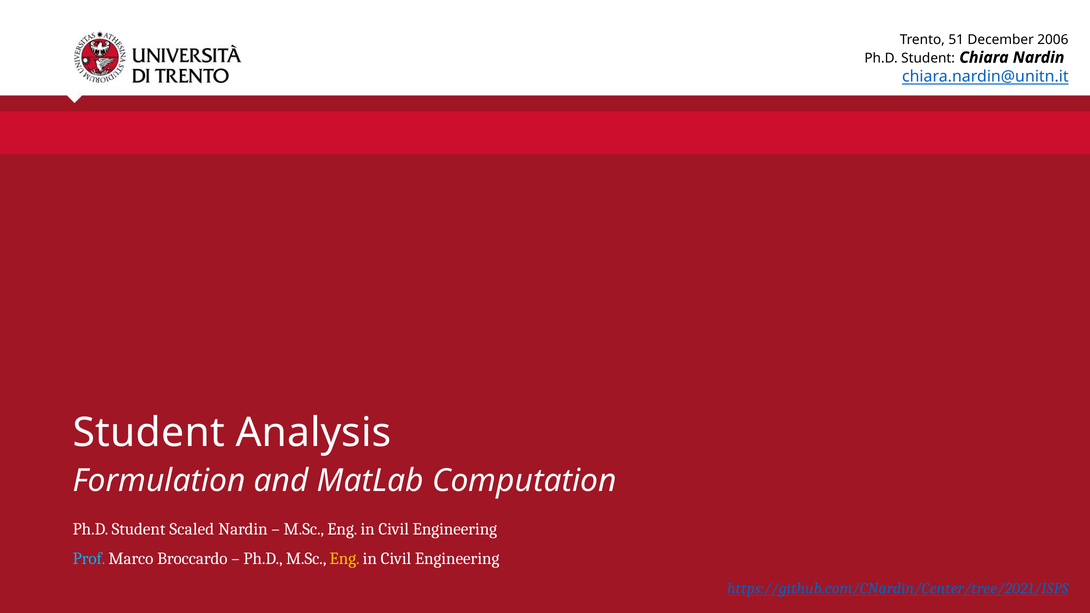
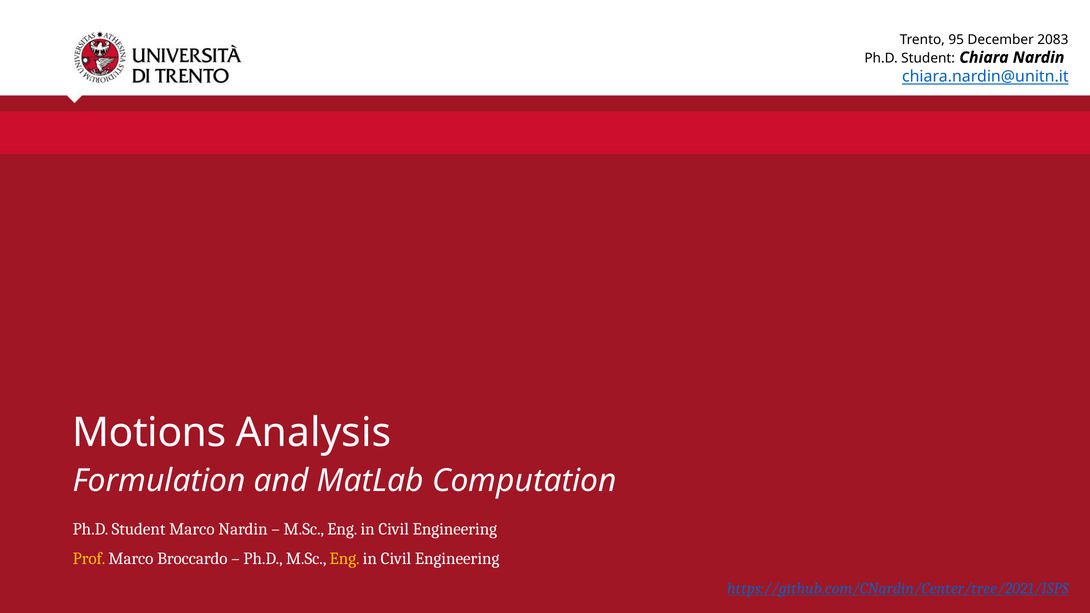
51: 51 -> 95 (956, 40)
2006: 2006 -> 2083 (1053, 40)
Student: Student -> Motions (149, 433)
Student Scaled: Scaled -> Marco (192, 529)
Prof colour: light blue -> yellow (89, 559)
